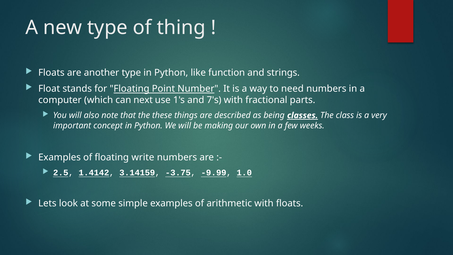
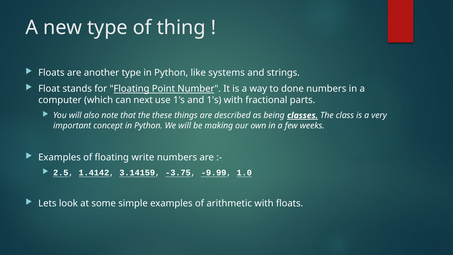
function: function -> systems (227, 73)
need: need -> done (292, 89)
and 7's: 7's -> 1's (214, 100)
